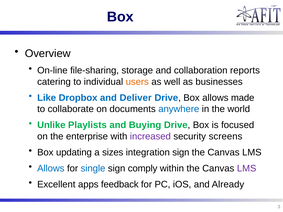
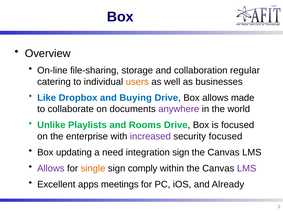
reports: reports -> regular (245, 70)
Deliver: Deliver -> Buying (136, 98)
anywhere colour: blue -> purple (179, 109)
Buying: Buying -> Rooms (145, 125)
security screens: screens -> focused (226, 137)
sizes: sizes -> need (113, 153)
Allows colour: blue -> purple (51, 169)
single colour: blue -> orange (93, 169)
feedback: feedback -> meetings (120, 185)
